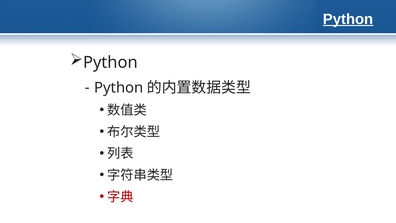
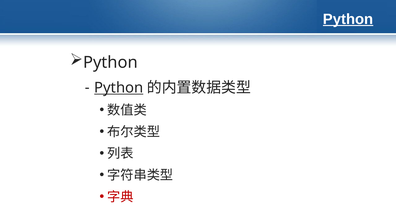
Python underline: none -> present (119, 88)
